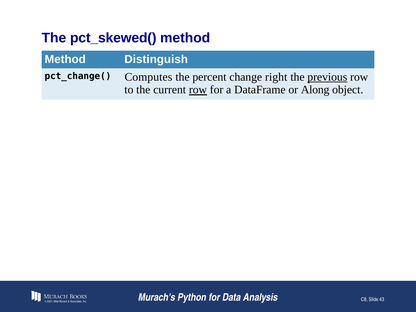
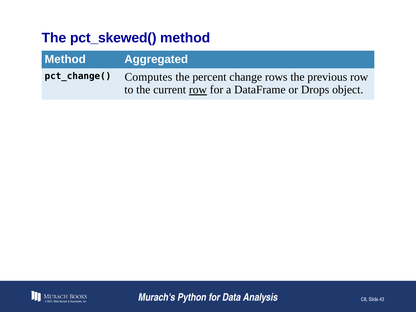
Distinguish: Distinguish -> Aggregated (156, 59)
right: right -> rows (276, 77)
previous underline: present -> none (327, 77)
Along: Along -> Drops (315, 90)
